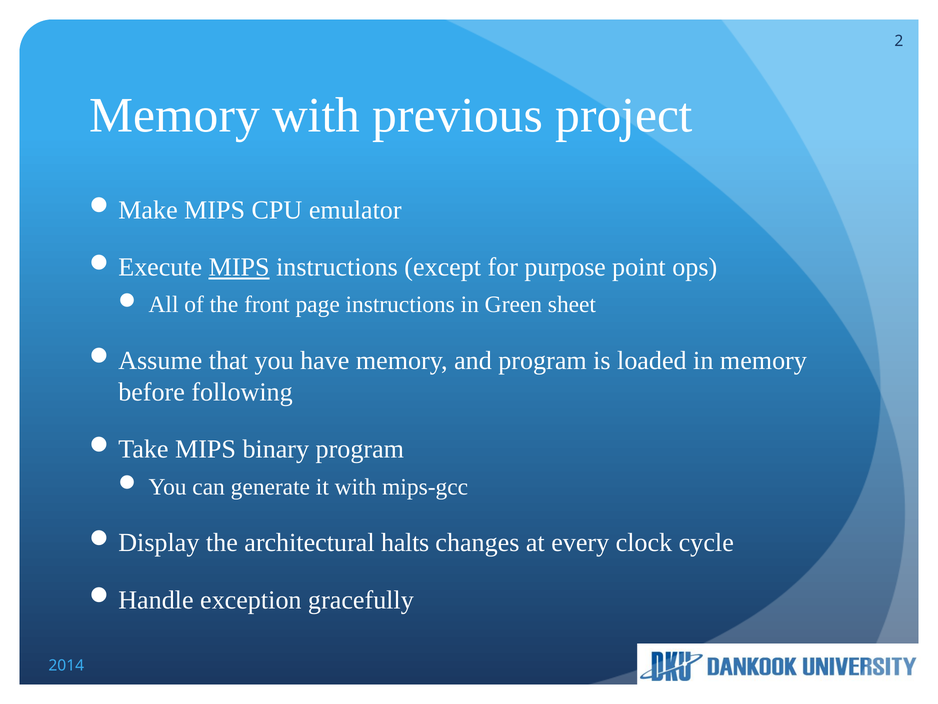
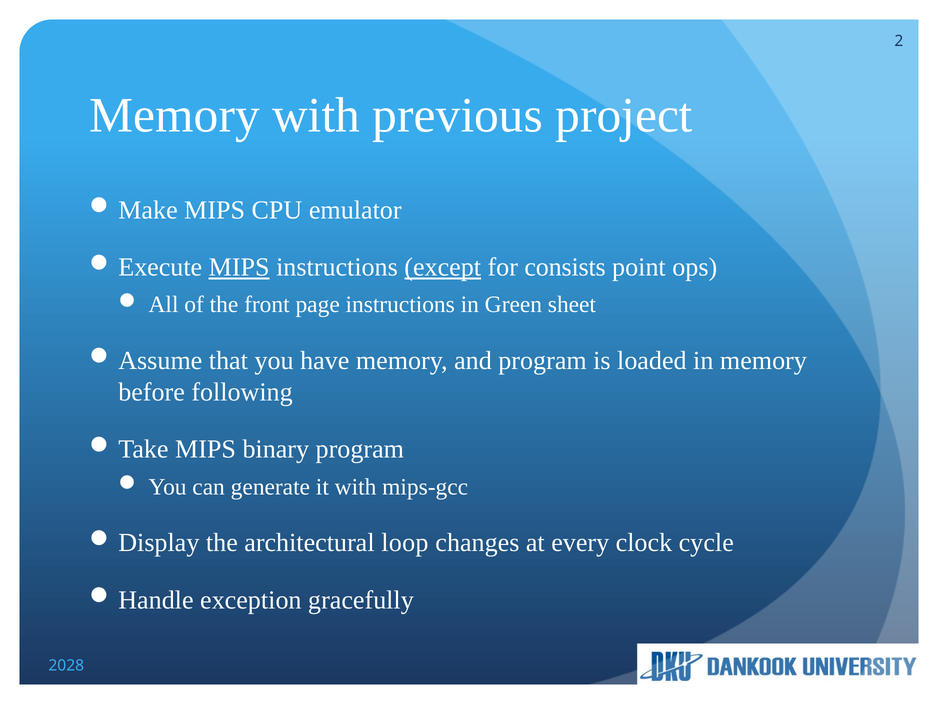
except underline: none -> present (443, 267)
purpose: purpose -> consists (565, 267)
halts: halts -> loop (405, 542)
2014: 2014 -> 2028 (66, 665)
